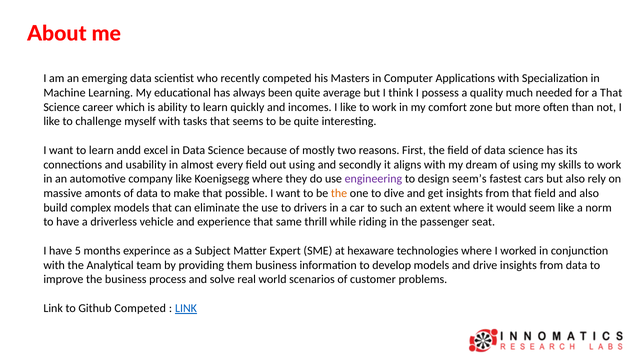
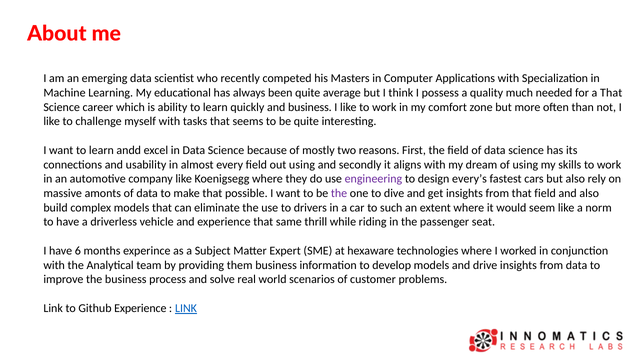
and incomes: incomes -> business (310, 107)
seem’s: seem’s -> every’s (469, 179)
the colour: orange -> purple (339, 193)
5: 5 -> 6 (78, 251)
Github Competed: Competed -> Experience (140, 308)
